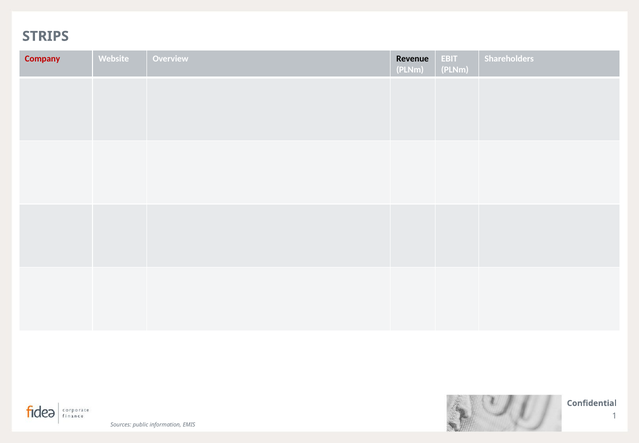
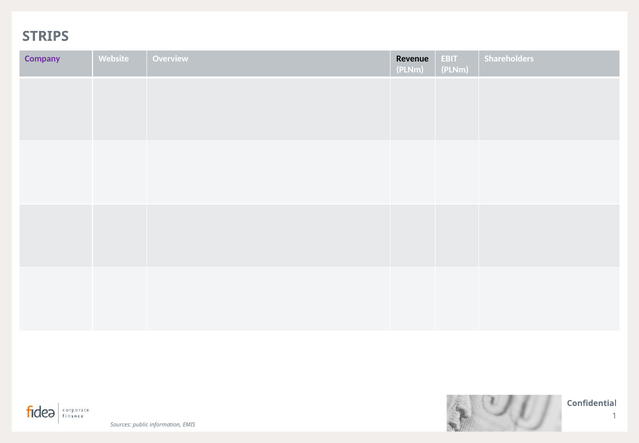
Company colour: red -> purple (42, 58)
